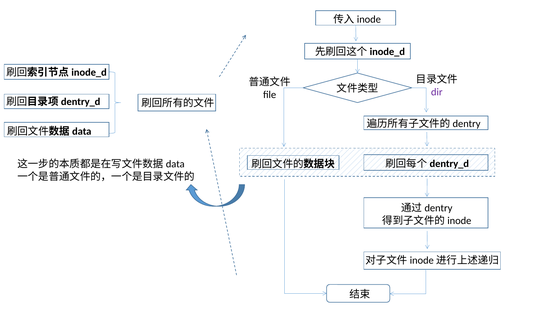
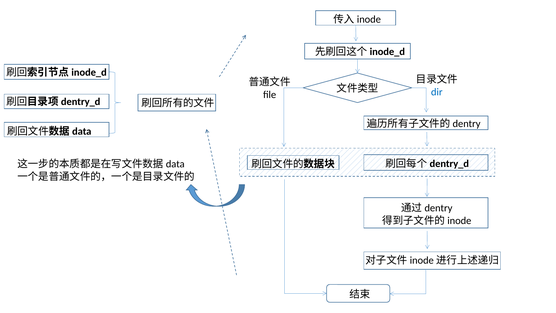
dir colour: purple -> blue (437, 92)
